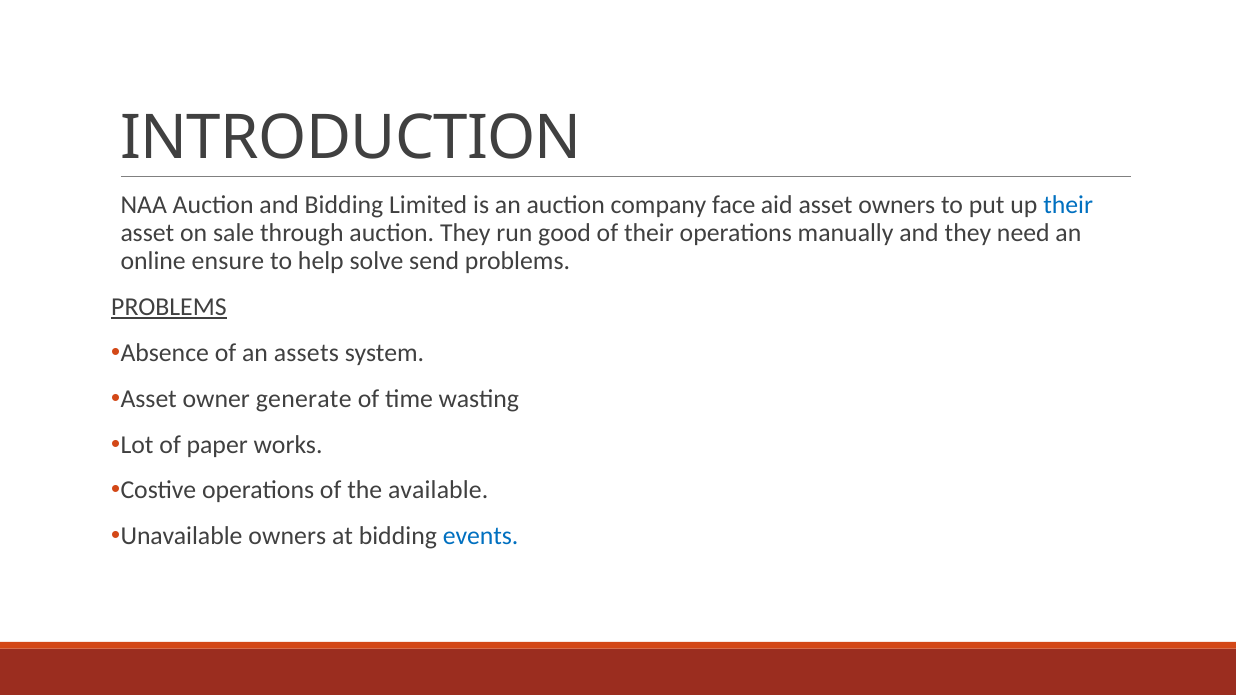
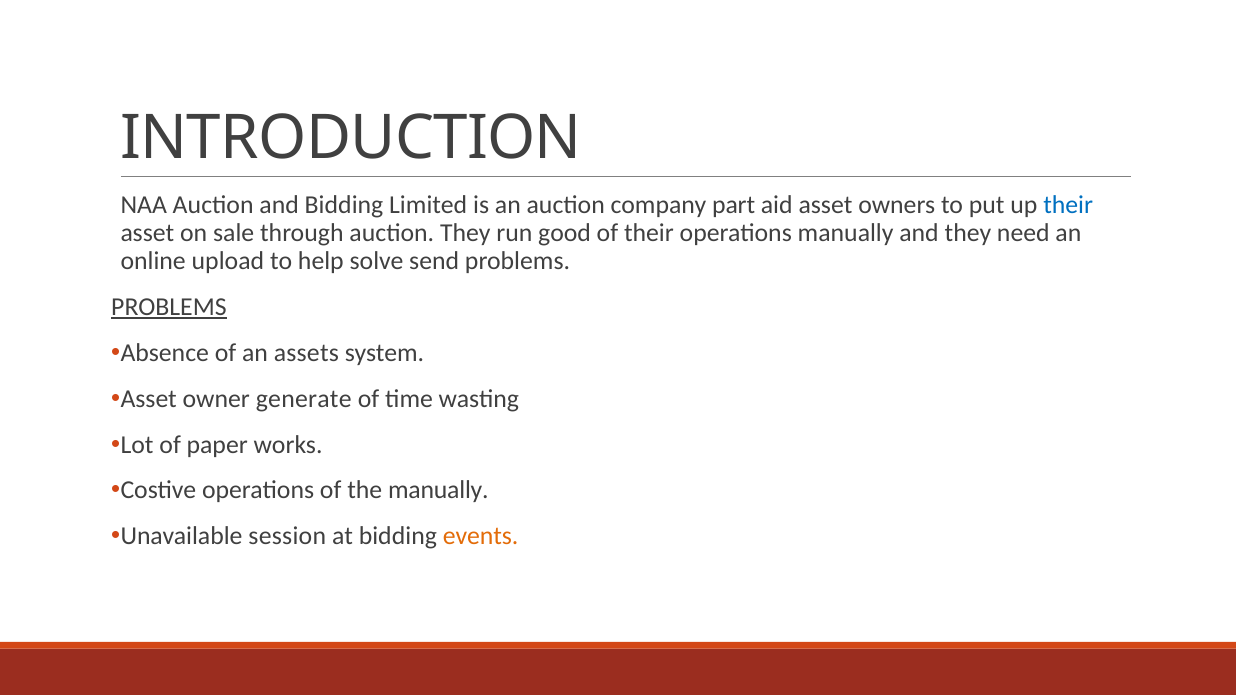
face: face -> part (734, 206)
ensure: ensure -> upload (228, 261)
the available: available -> manually (438, 491)
Unavailable owners: owners -> session (287, 536)
events colour: blue -> orange (481, 536)
